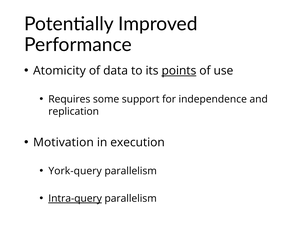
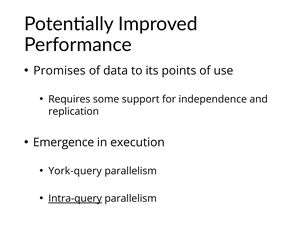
Atomicity: Atomicity -> Promises (59, 71)
points underline: present -> none (179, 71)
Motivation: Motivation -> Emergence (64, 143)
